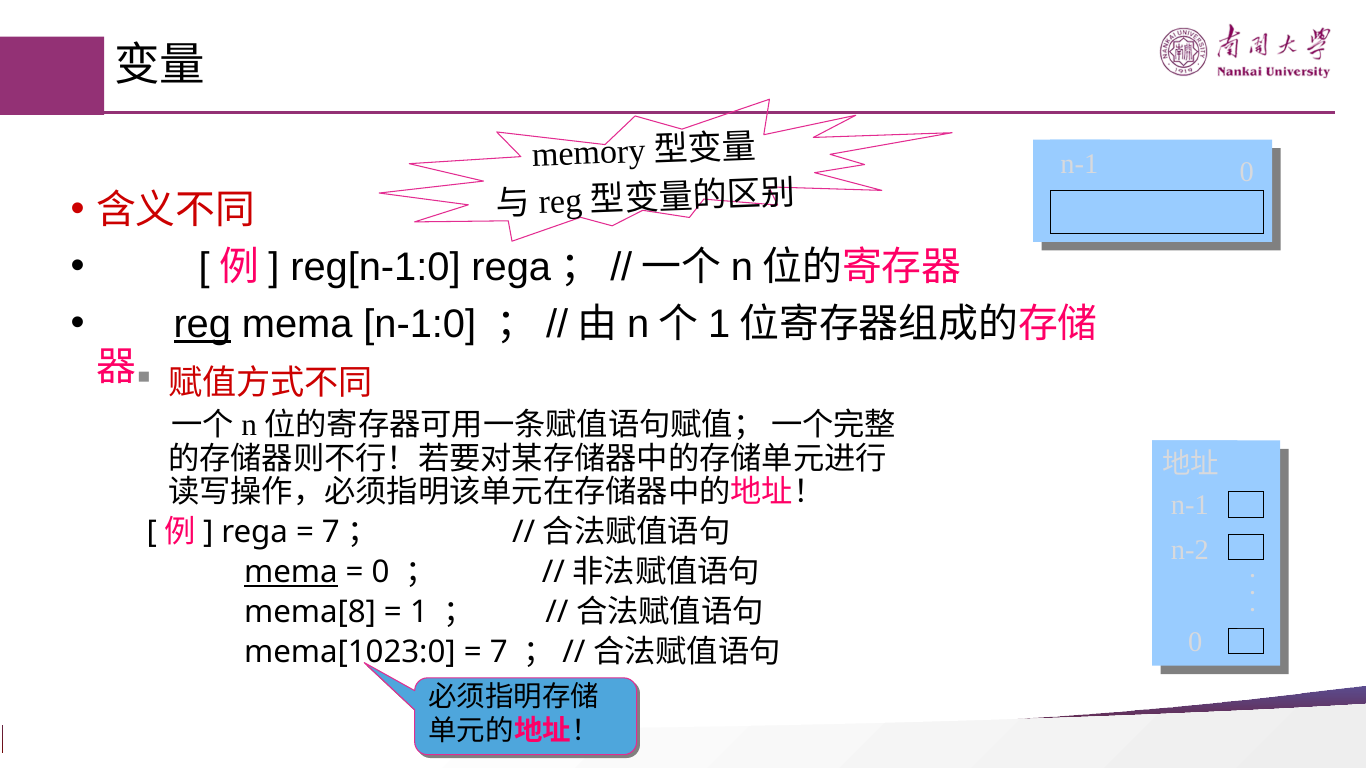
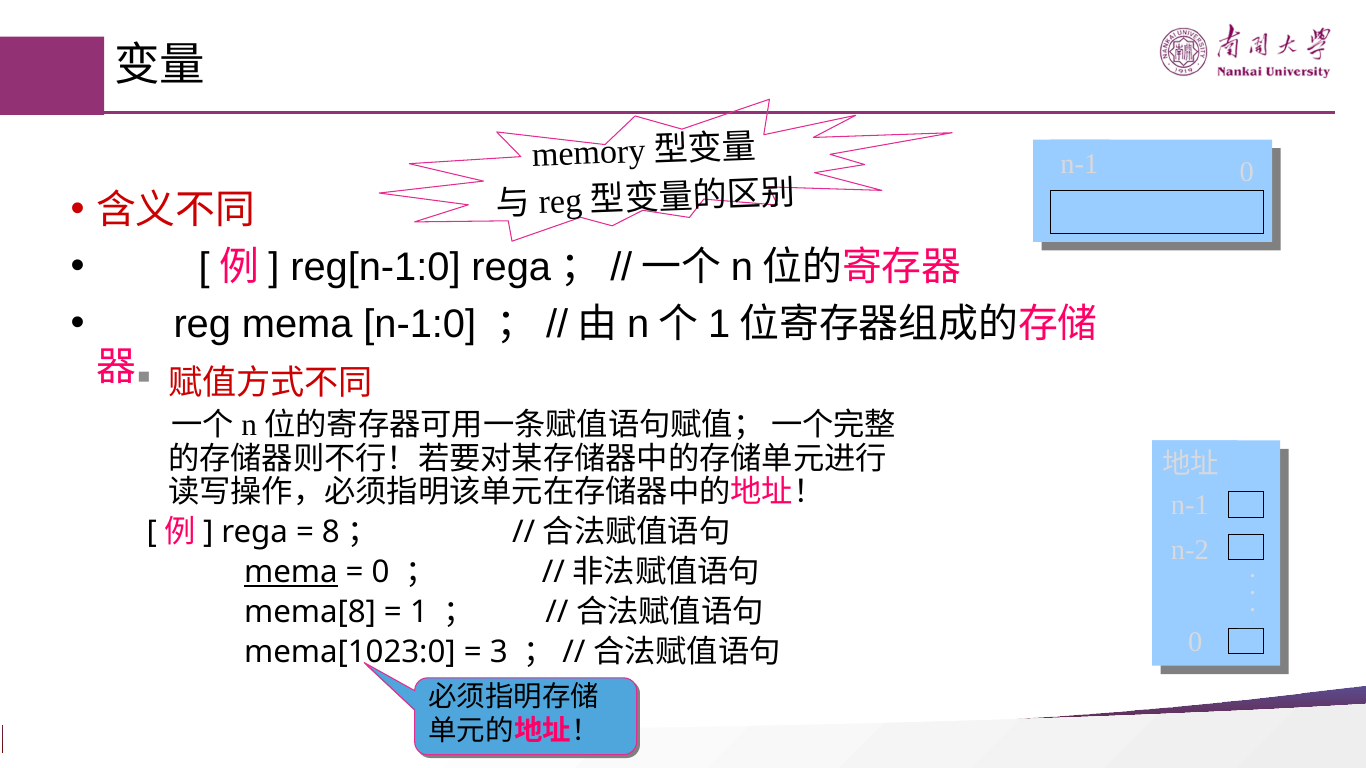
reg underline: present -> none (202, 325)
7: 7 -> 8 (331, 533)
7: 7 -> 3 (499, 653)
